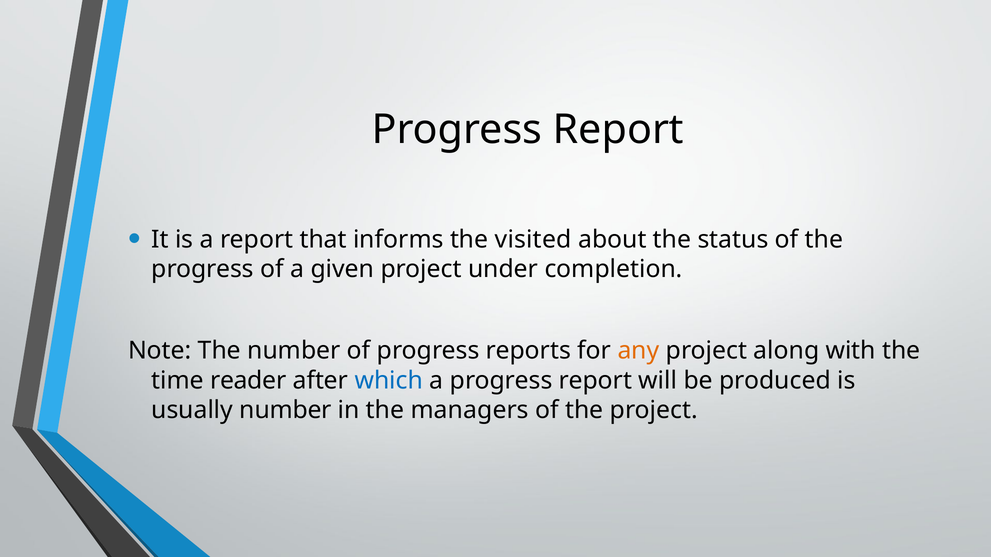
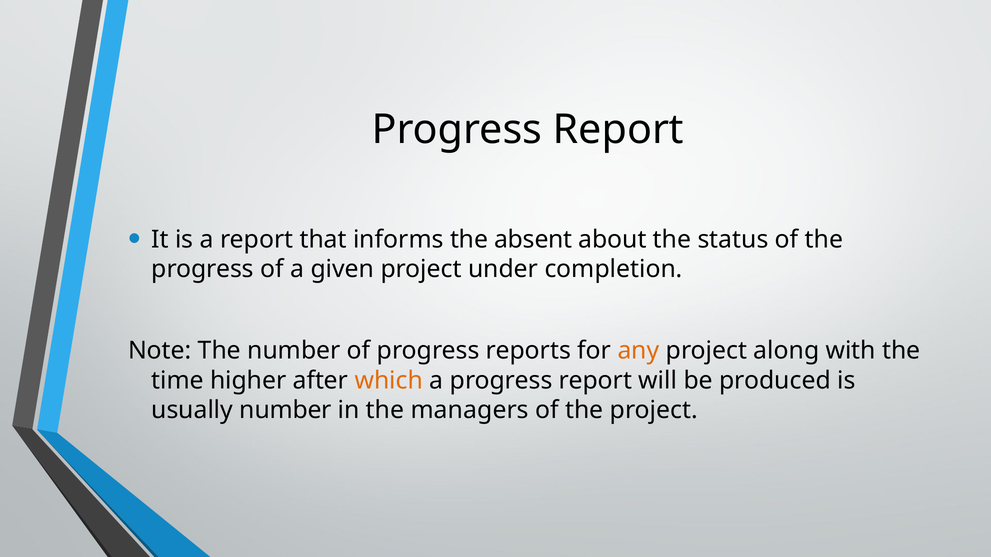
visited: visited -> absent (533, 240)
reader: reader -> higher (248, 381)
which colour: blue -> orange (389, 381)
